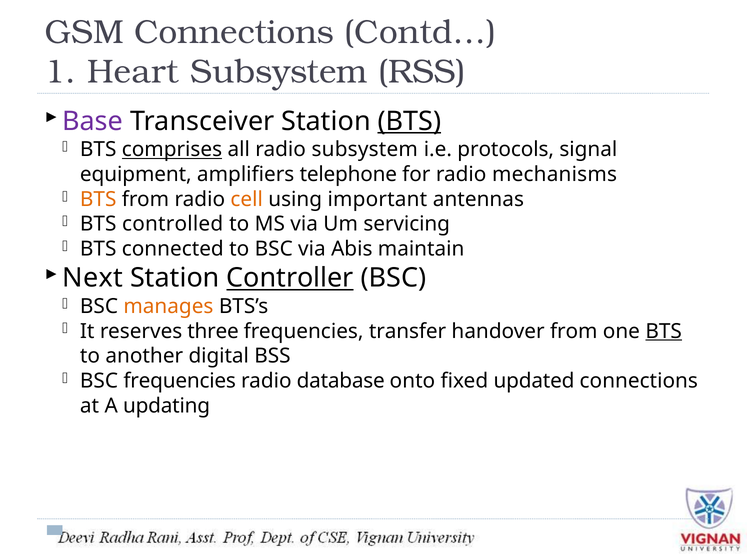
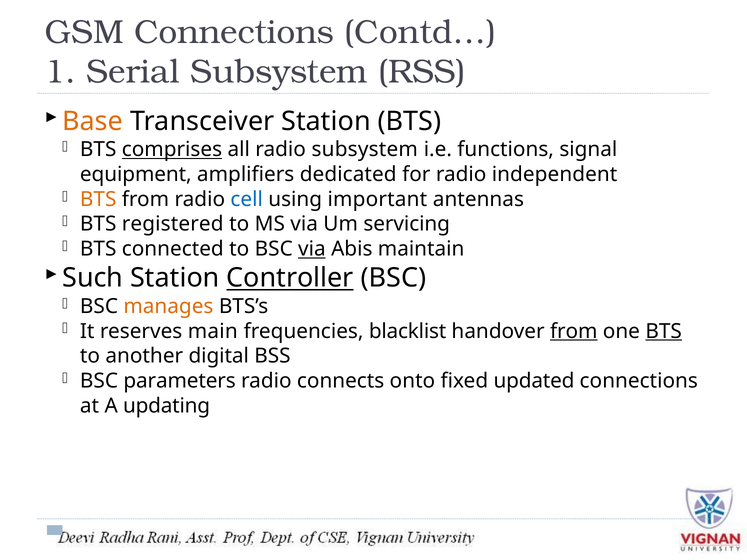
Heart: Heart -> Serial (133, 72)
Base colour: purple -> orange (93, 121)
BTS underline: present -> none (409, 121)
protocols: protocols -> functions (506, 150)
telephone: telephone -> dedicated (348, 174)
mechanisms: mechanisms -> independent (555, 174)
cell colour: orange -> blue (247, 199)
controlled: controlled -> registered (173, 224)
via underline: none -> present (312, 249)
Next: Next -> Such (93, 278)
three: three -> main (213, 331)
transfer: transfer -> blacklist (408, 331)
from underline: none -> present (574, 331)
BSC frequencies: frequencies -> parameters (180, 381)
database: database -> connects (341, 381)
